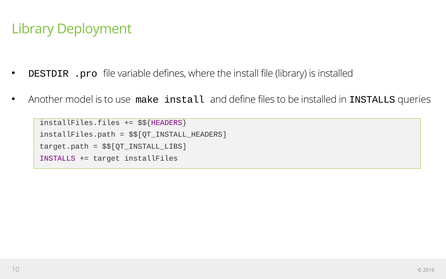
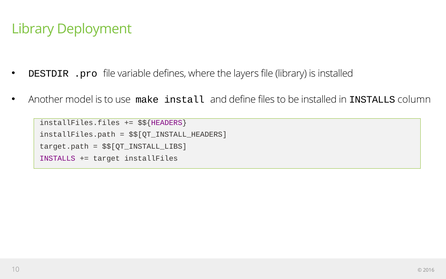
the install: install -> layers (246, 74)
queries: queries -> column (414, 100)
